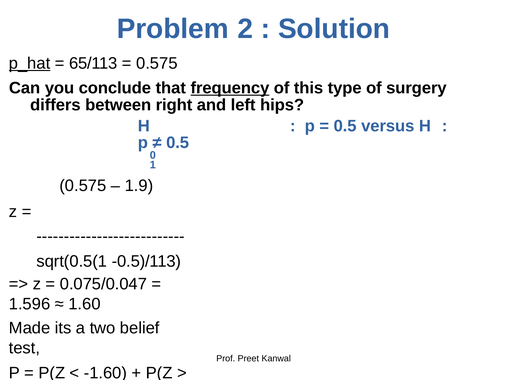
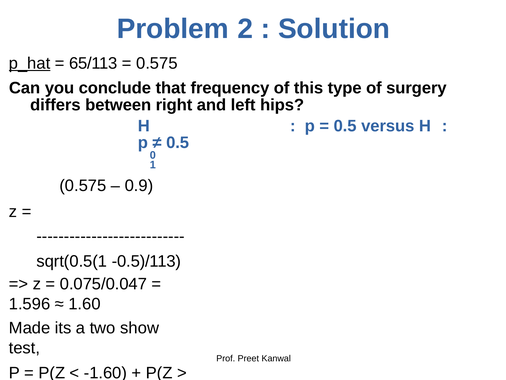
frequency underline: present -> none (230, 88)
1.9: 1.9 -> 0.9 (139, 185)
belief: belief -> show (140, 328)
